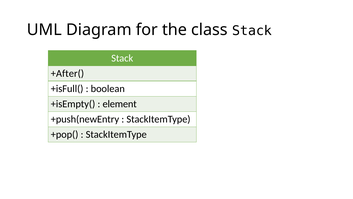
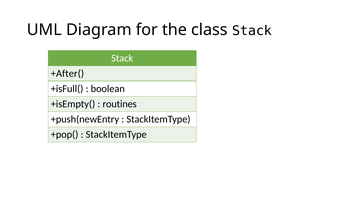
element: element -> routines (120, 104)
